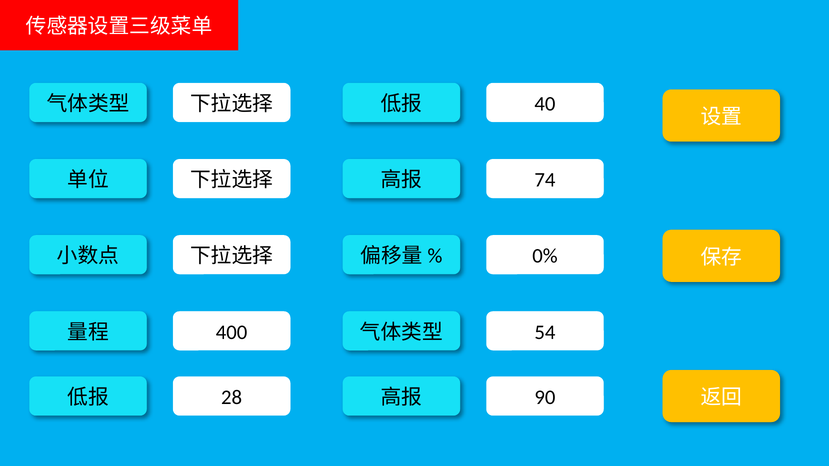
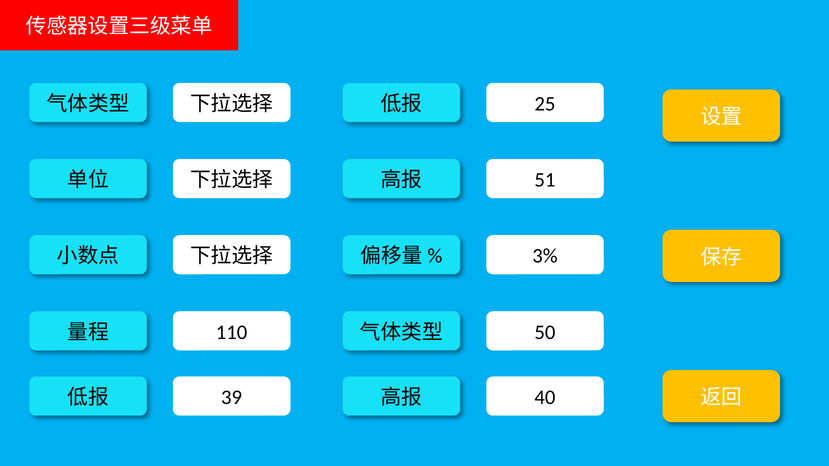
40: 40 -> 25 (545, 104)
74: 74 -> 51 (545, 180)
0%: 0% -> 3% (545, 256)
400: 400 -> 110 (232, 332)
54: 54 -> 50 (545, 332)
28: 28 -> 39 (232, 398)
90: 90 -> 40 (545, 398)
